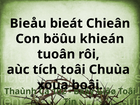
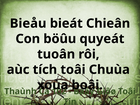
khieán: khieán -> quyeát (102, 39)
